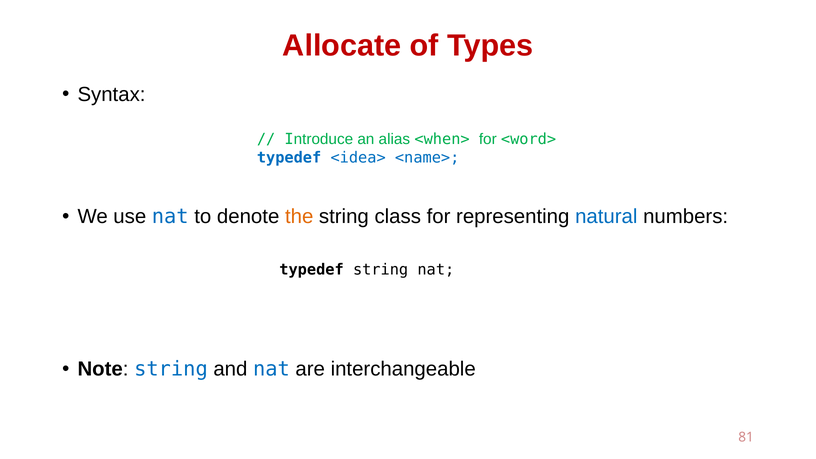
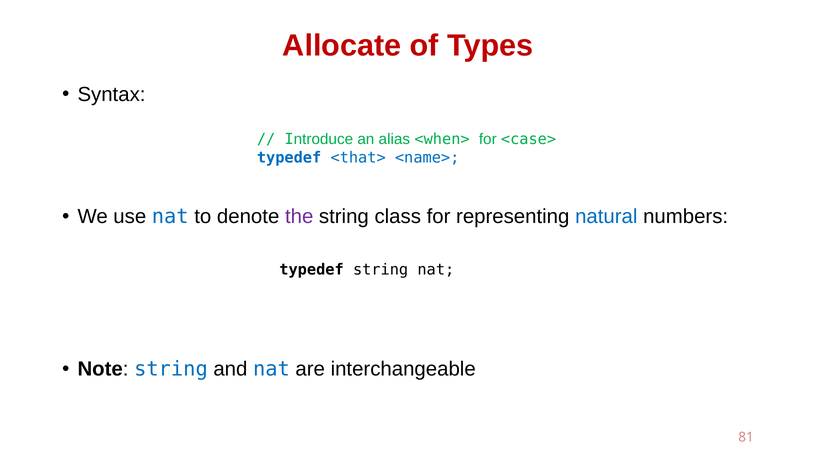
<word>: <word> -> <case> (529, 139)
<idea>: <idea> -> <that> (358, 158)
the colour: orange -> purple (299, 217)
